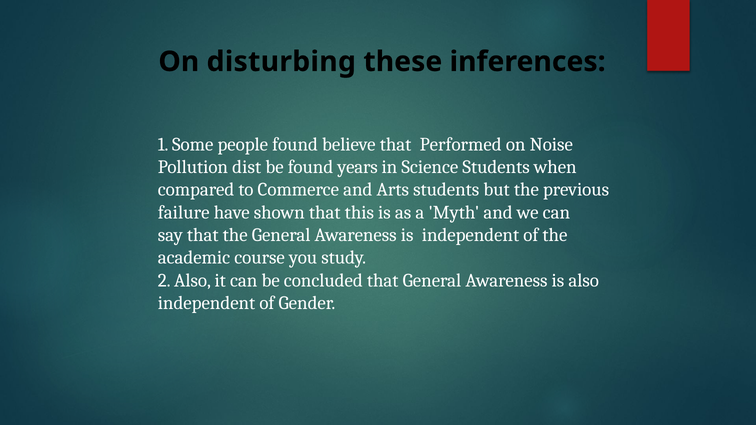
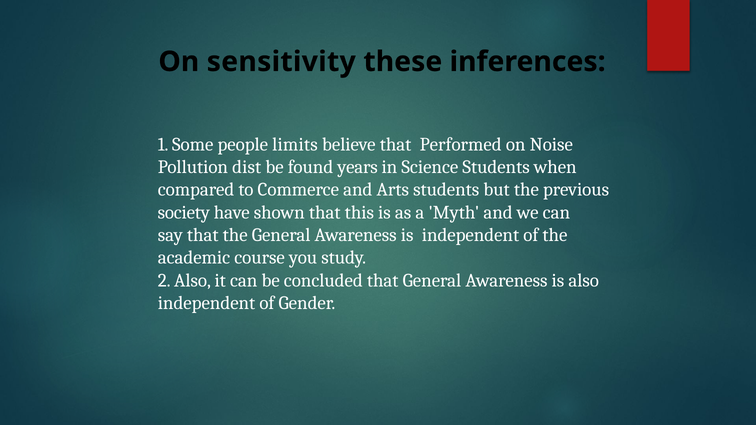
disturbing: disturbing -> sensitivity (281, 62)
people found: found -> limits (295, 144)
failure: failure -> society (184, 212)
